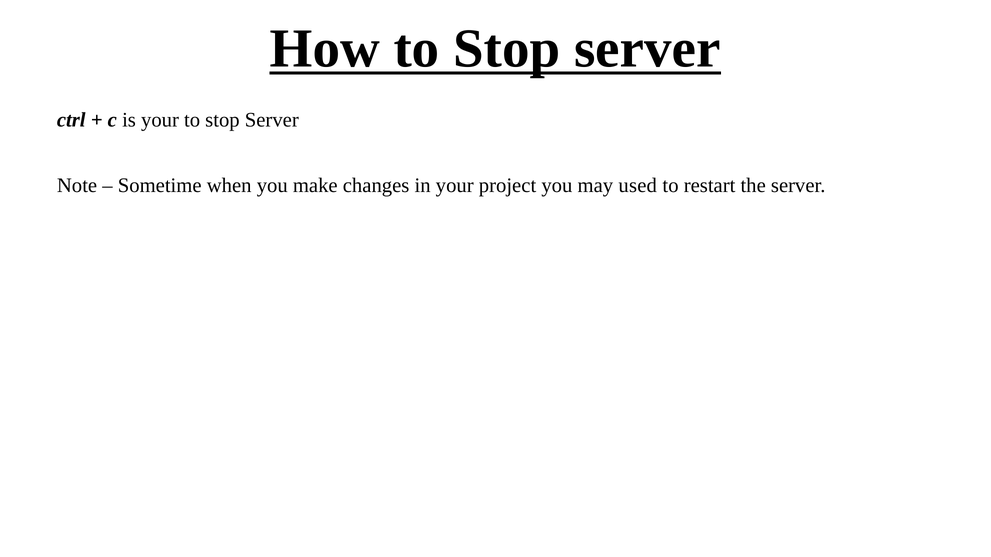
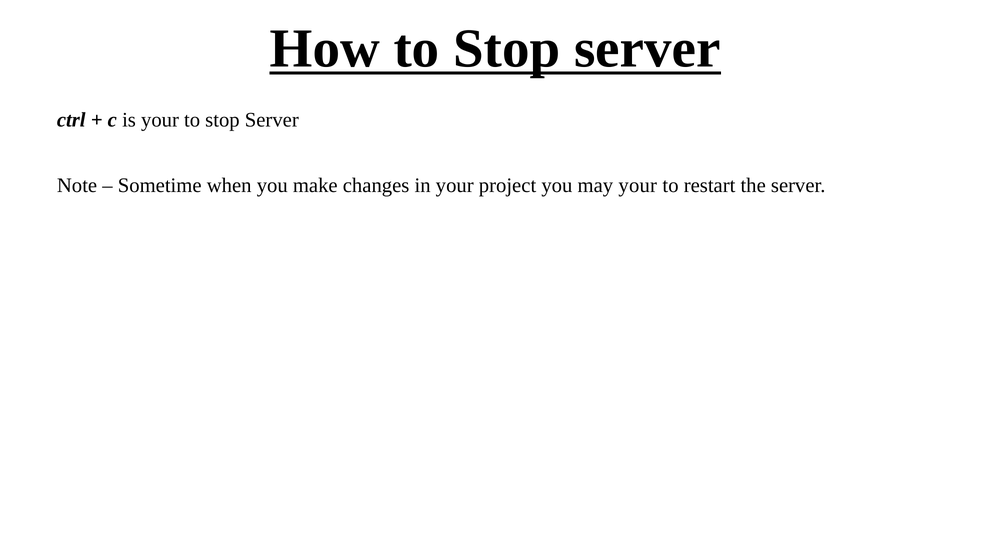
may used: used -> your (638, 185)
